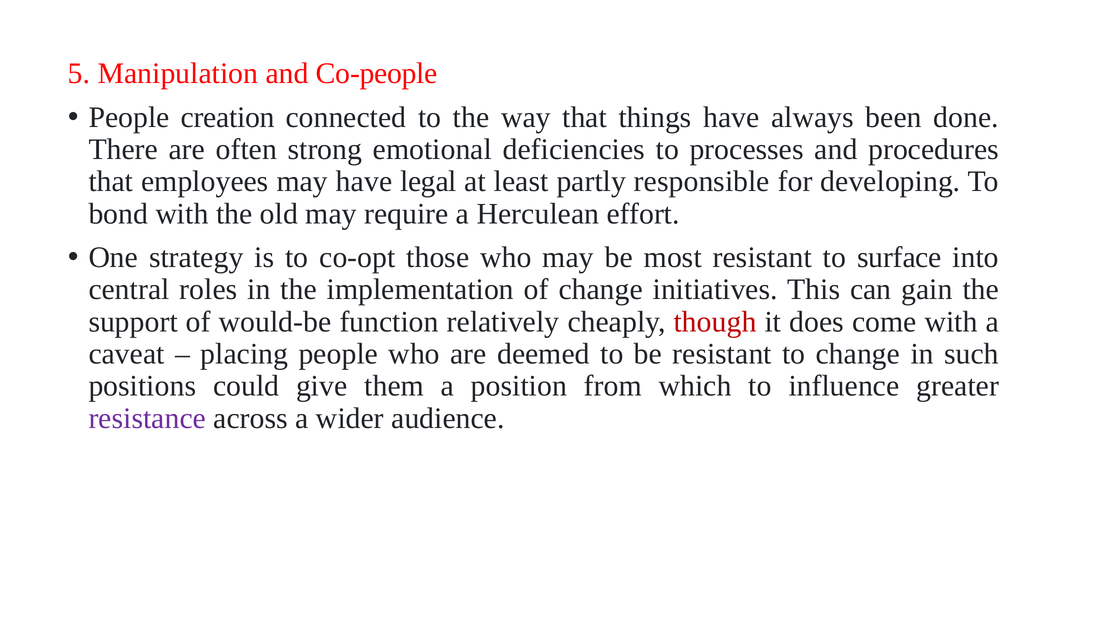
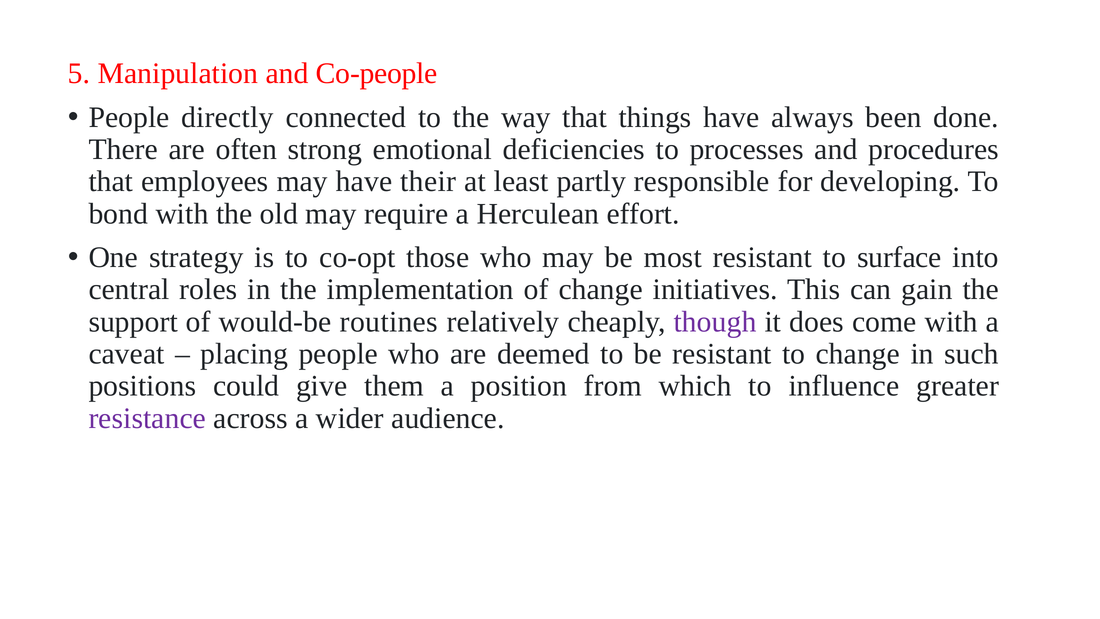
creation: creation -> directly (227, 117)
legal: legal -> their (428, 182)
function: function -> routines (389, 322)
though colour: red -> purple (715, 322)
